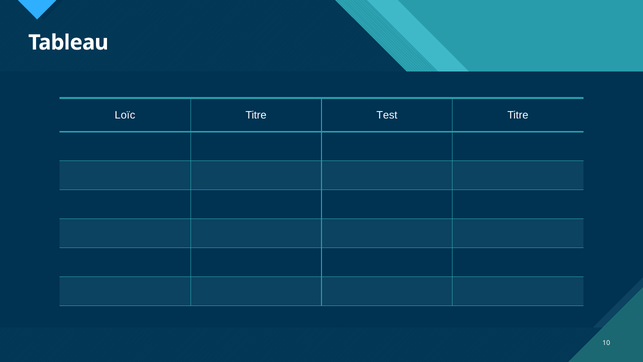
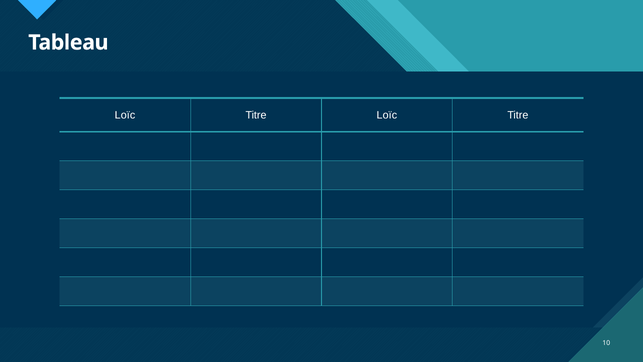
Titre Test: Test -> Loïc (387, 115)
